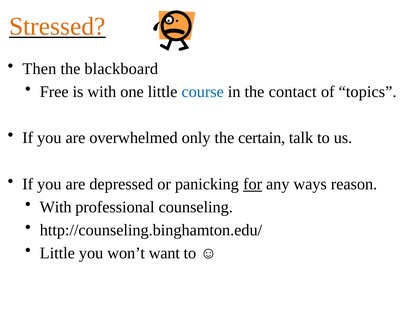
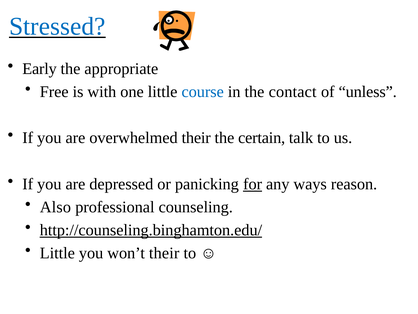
Stressed colour: orange -> blue (57, 26)
Then: Then -> Early (40, 69)
blackboard: blackboard -> appropriate (121, 69)
topics: topics -> unless (368, 92)
overwhelmed only: only -> their (196, 138)
With: With -> Also (55, 207)
http://counseling.binghamton.edu/ underline: none -> present (151, 230)
won’t want: want -> their (164, 253)
